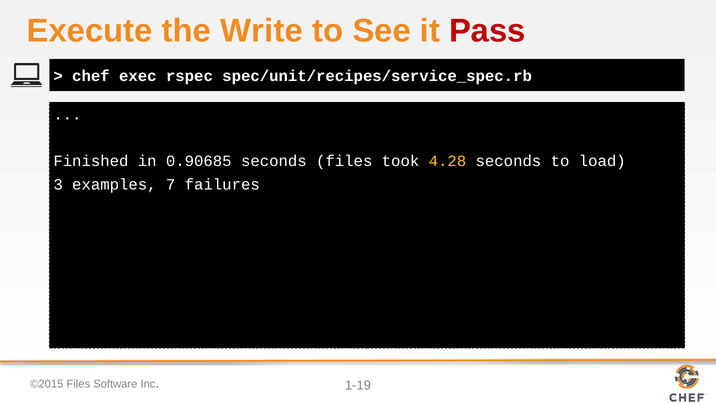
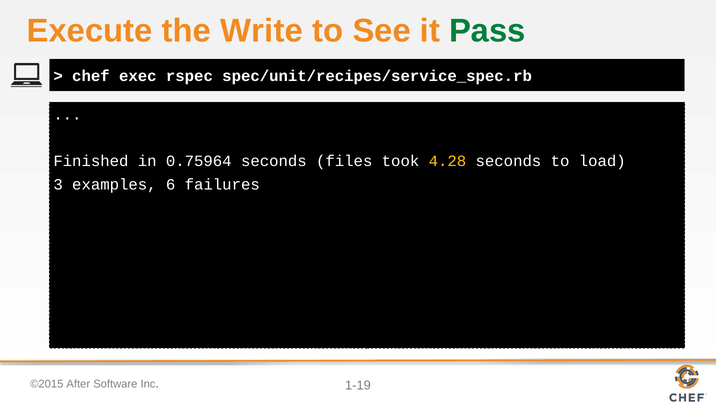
Pass colour: red -> green (487, 31)
0.90685: 0.90685 -> 0.75964 (199, 161)
7: 7 -> 6 (171, 184)
Files: Files -> After (78, 384)
